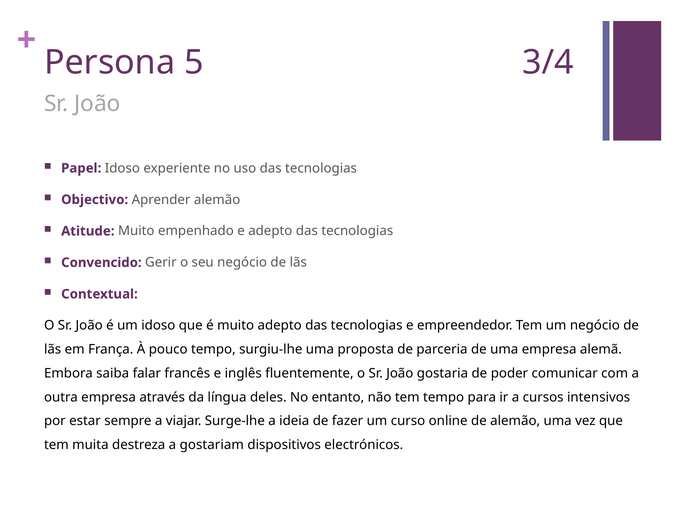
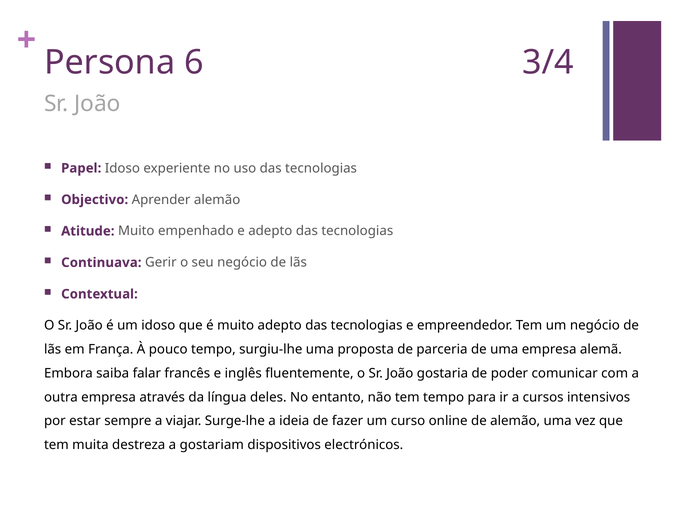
5: 5 -> 6 (194, 62)
Convencido: Convencido -> Continuava (101, 263)
